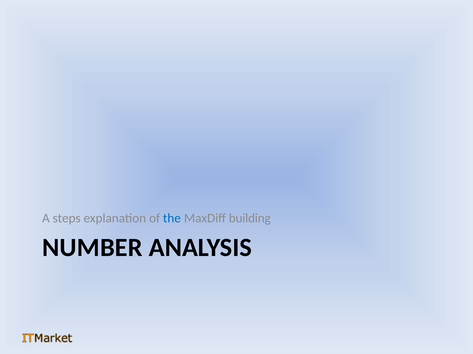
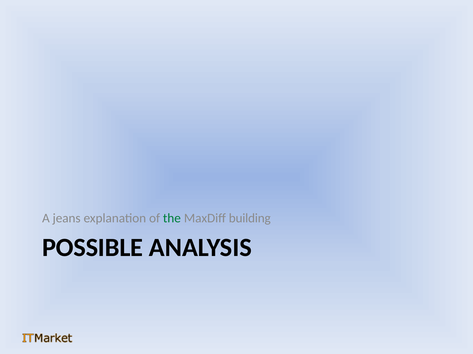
steps: steps -> jeans (67, 219)
the colour: blue -> green (172, 219)
NUMBER: NUMBER -> POSSIBLE (93, 248)
